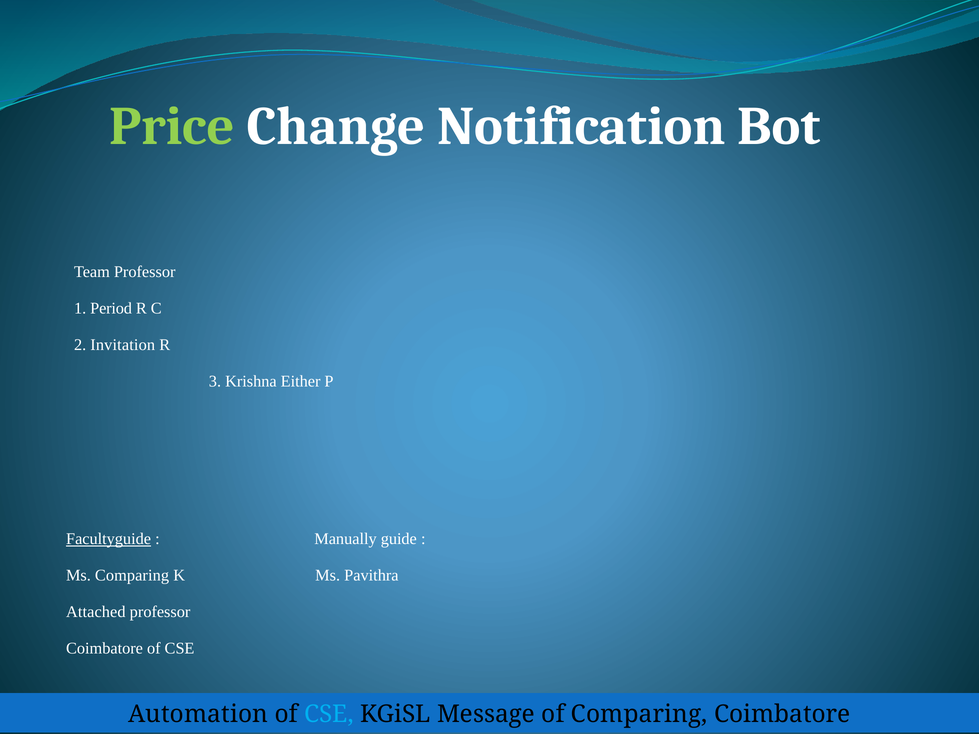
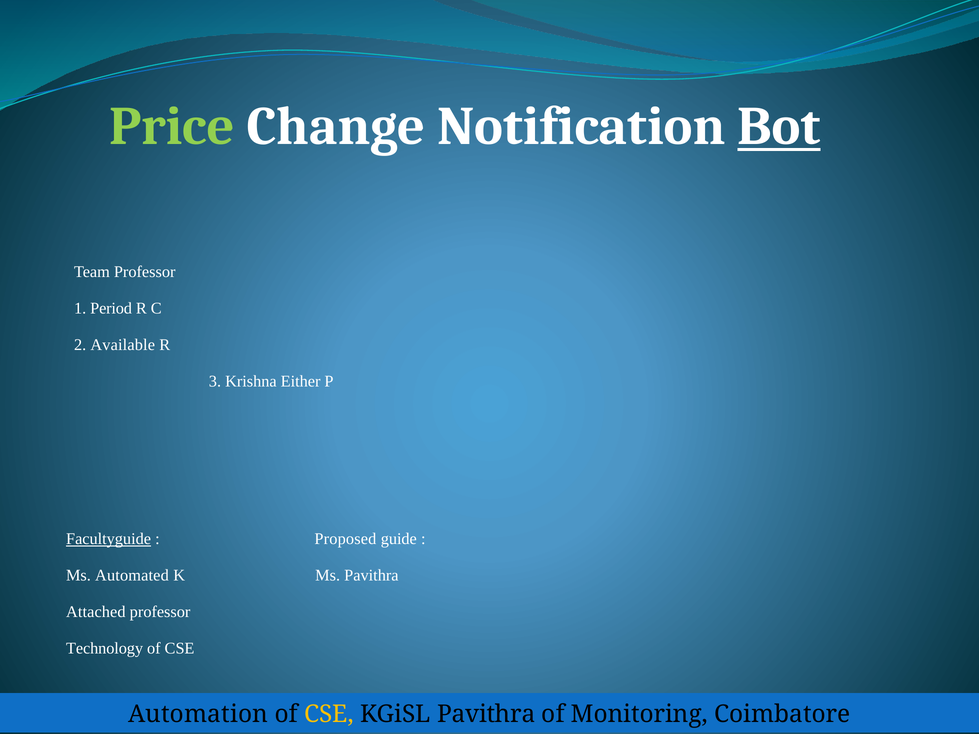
Bot underline: none -> present (779, 126)
Invitation: Invitation -> Available (123, 345)
Manually: Manually -> Proposed (345, 539)
Ms Comparing: Comparing -> Automated (132, 576)
Coimbatore: Coimbatore -> Technology (105, 649)
CSE colour: light blue -> yellow (329, 715)
KGiSL Message: Message -> Pavithra (486, 715)
of Comparing: Comparing -> Monitoring (639, 715)
